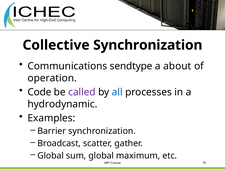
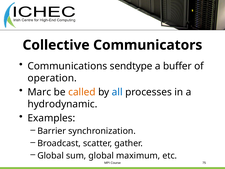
Collective Synchronization: Synchronization -> Communicators (148, 45)
about: about -> buffer (177, 66)
Code: Code -> Marc (39, 92)
called colour: purple -> orange (82, 92)
